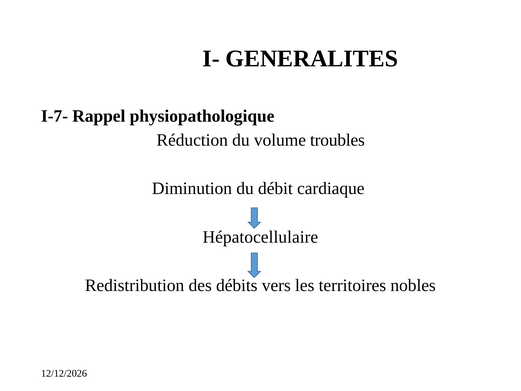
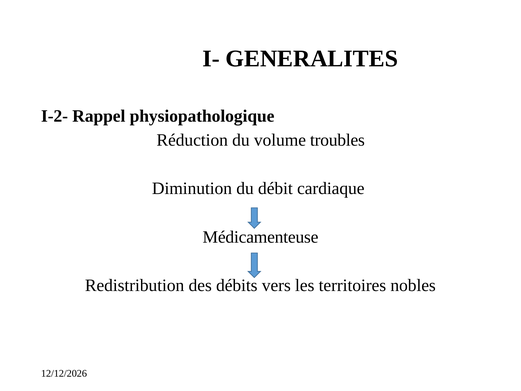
I-7-: I-7- -> I-2- (55, 116)
Hépatocellulaire: Hépatocellulaire -> Médicamenteuse (261, 237)
